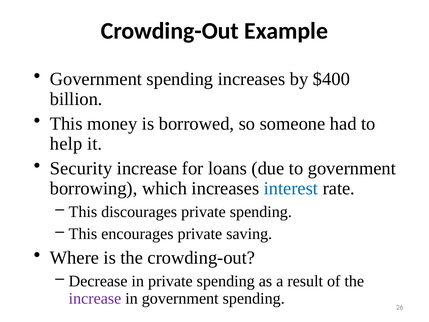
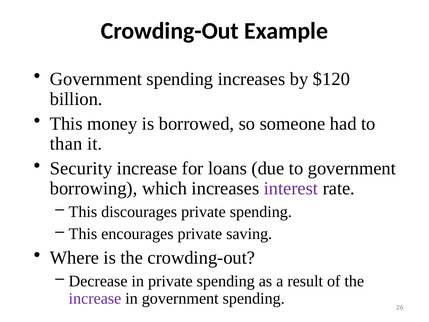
$400: $400 -> $120 (331, 79)
help: help -> than (66, 144)
interest colour: blue -> purple (291, 188)
